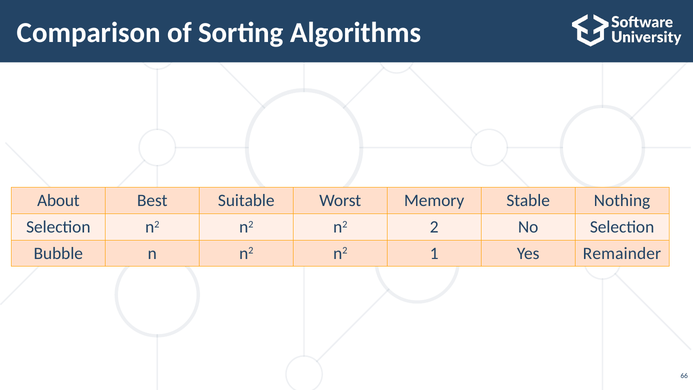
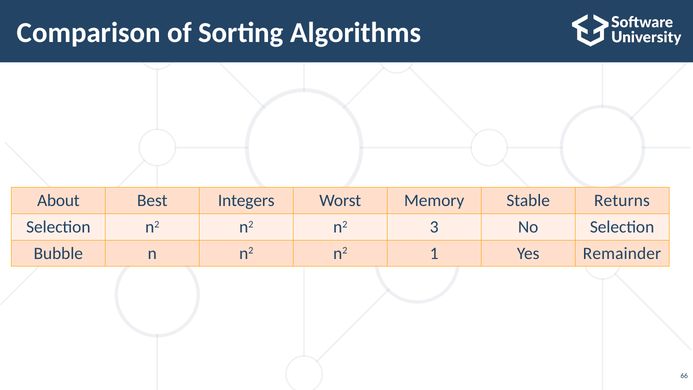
Suitable: Suitable -> Integers (246, 201)
Nothing: Nothing -> Returns (622, 201)
2: 2 -> 3 (434, 227)
